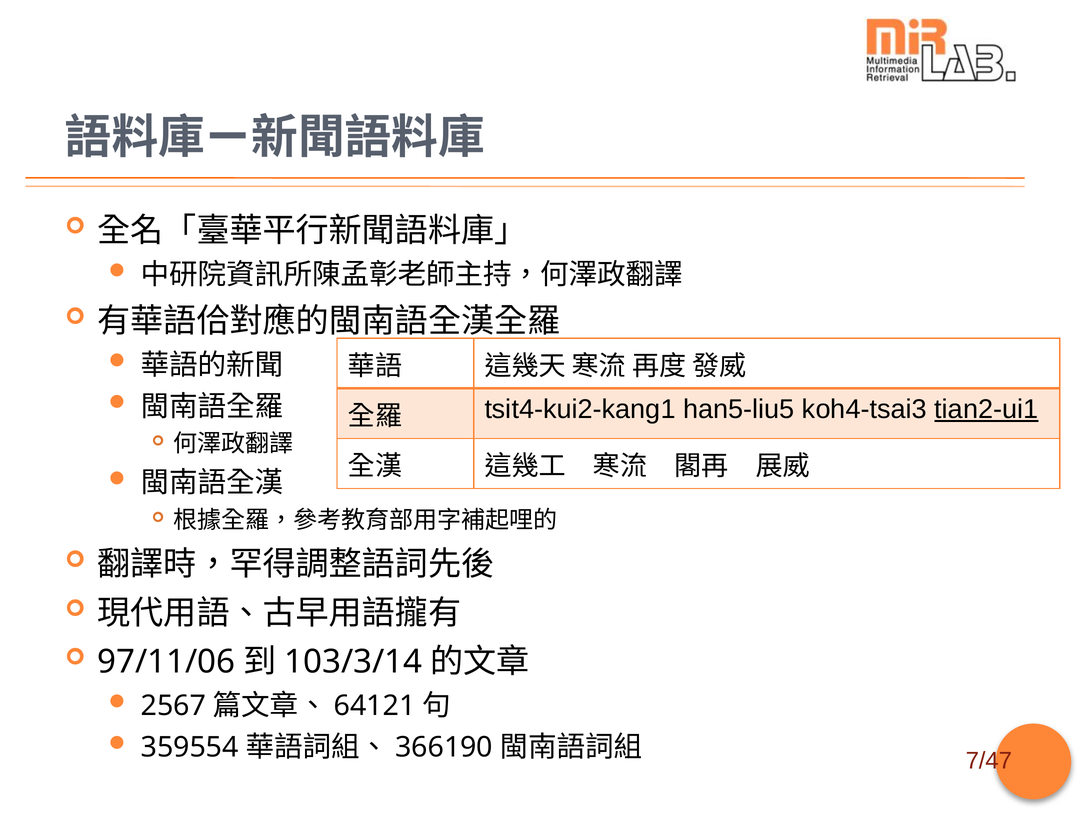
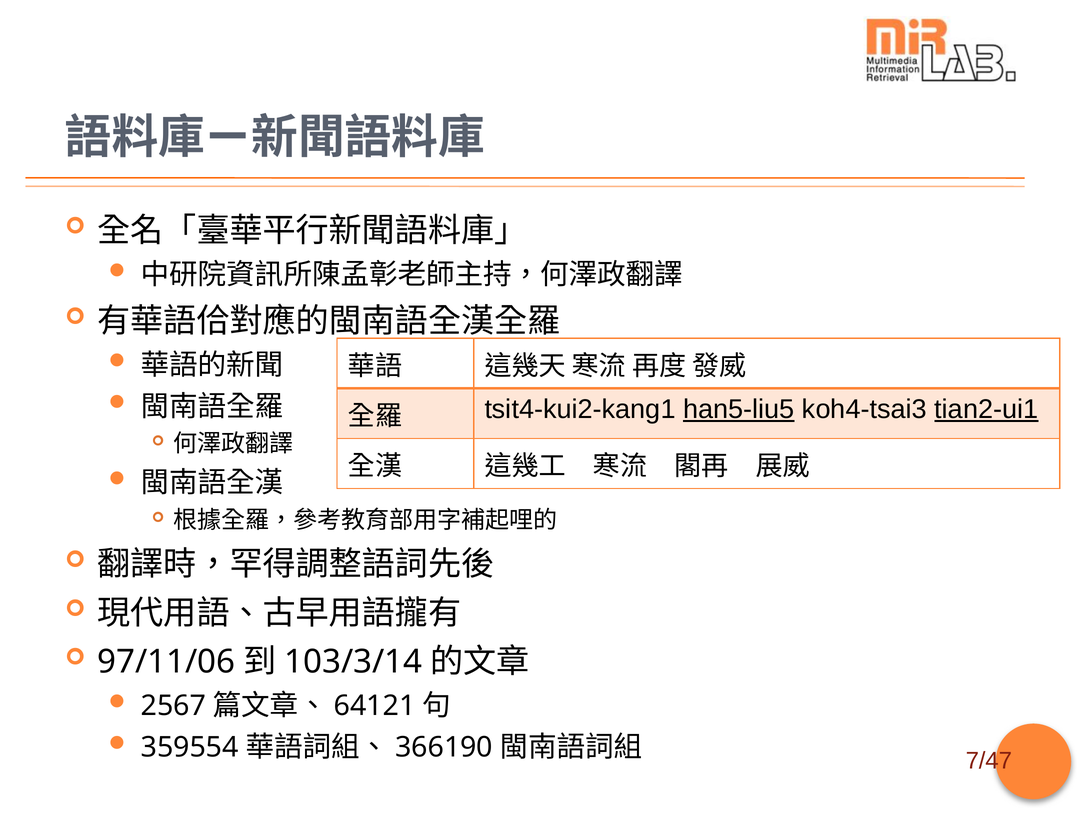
han5-liu5 underline: none -> present (739, 409)
